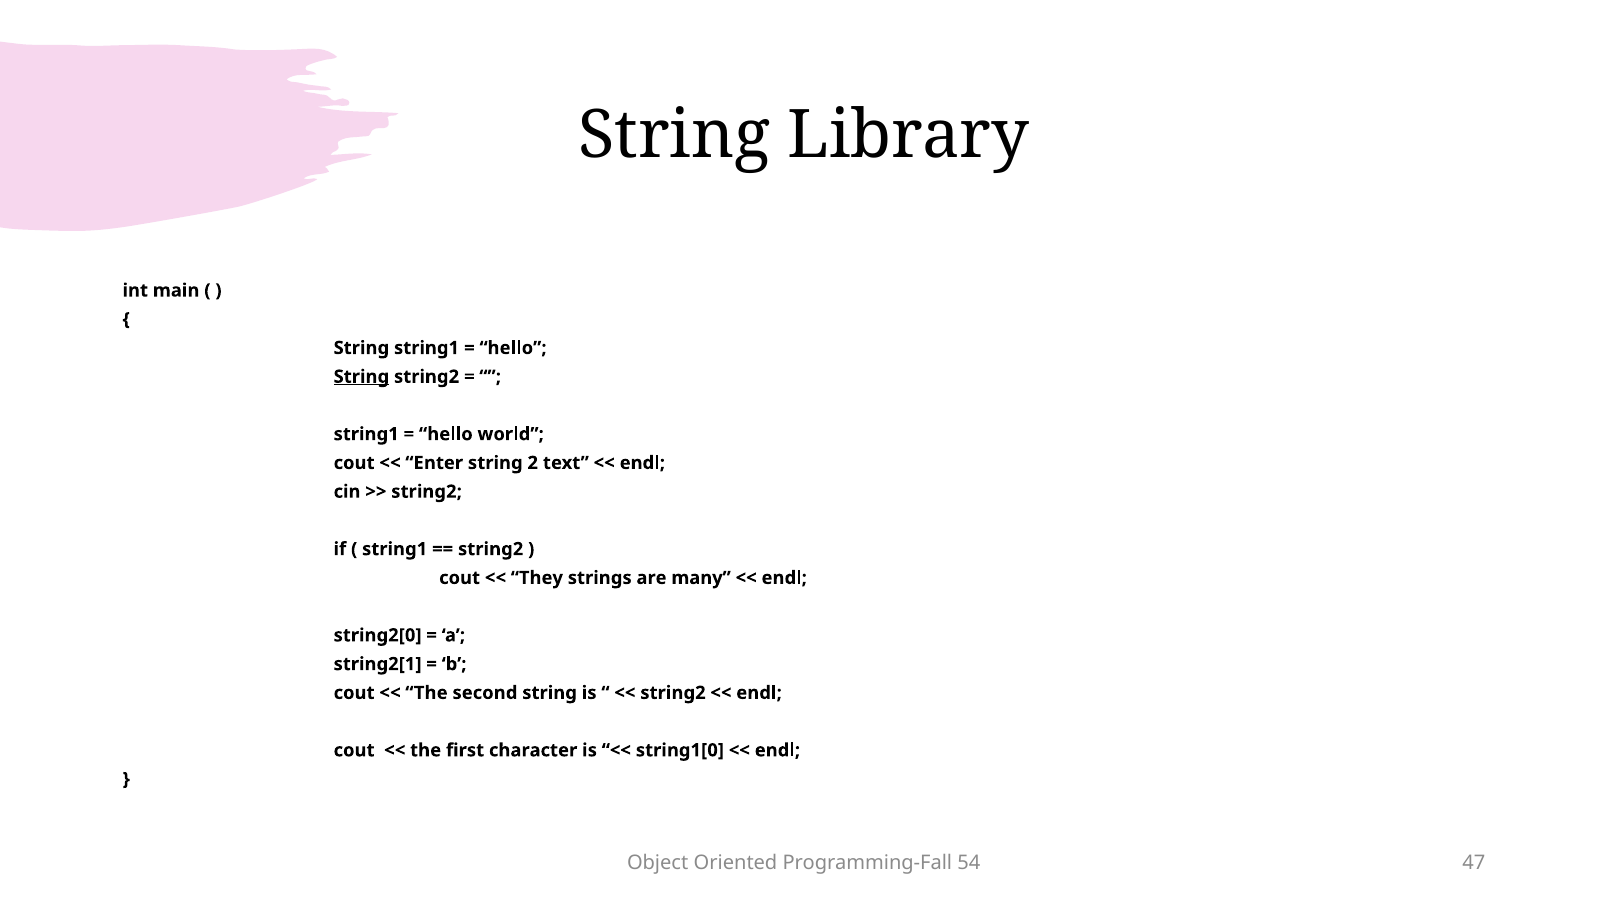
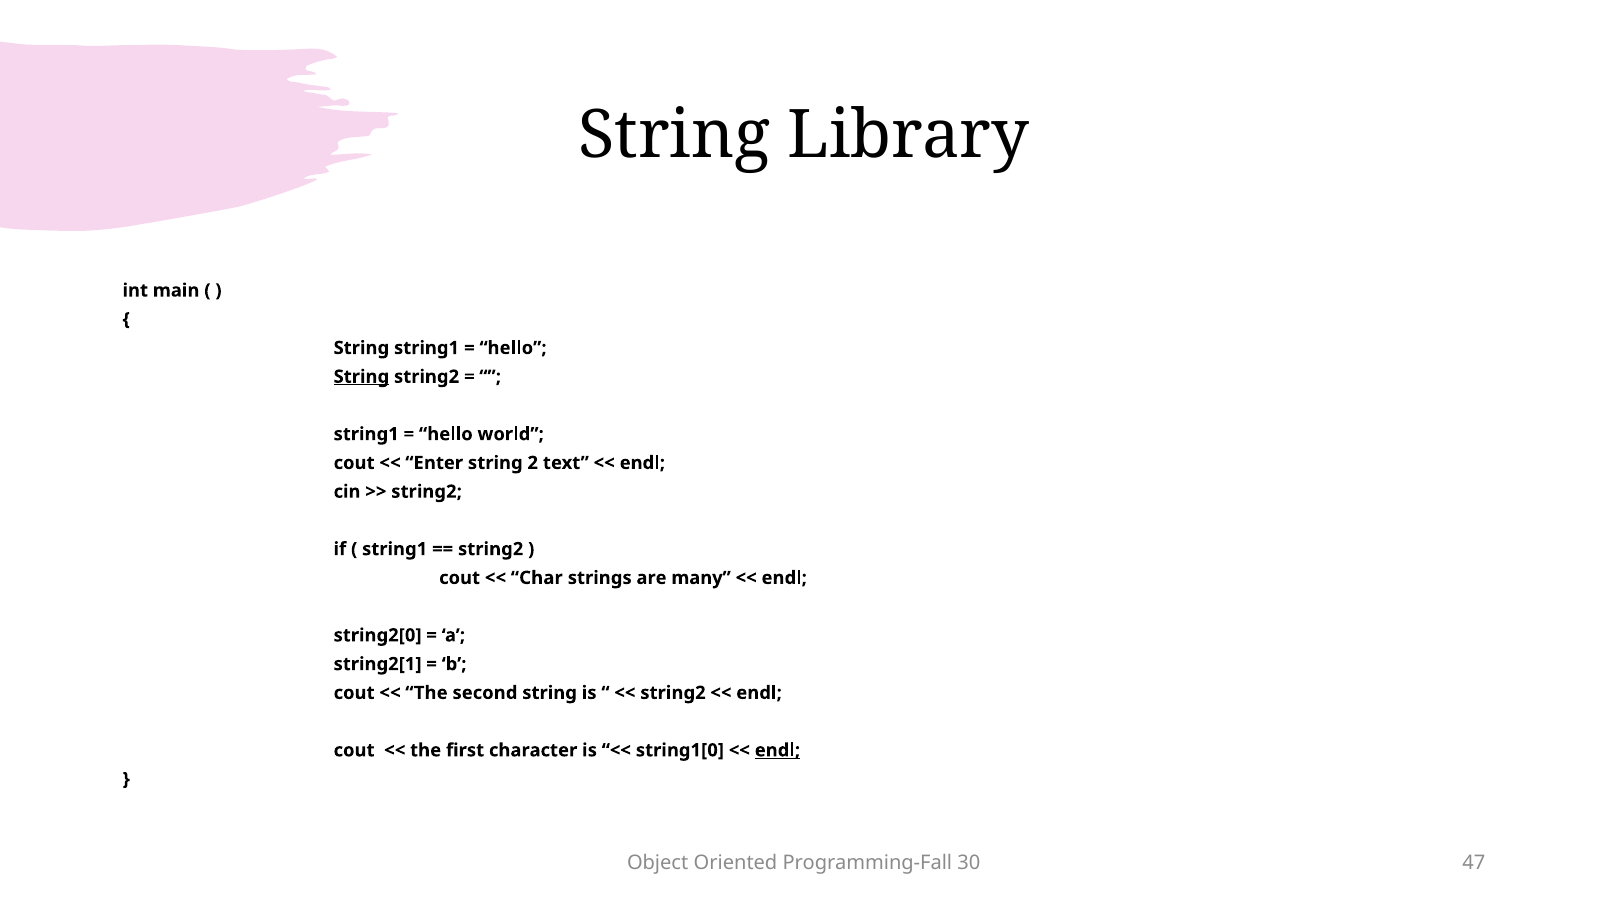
They: They -> Char (537, 578)
endl underline: none -> present (777, 750)
54: 54 -> 30 (969, 862)
